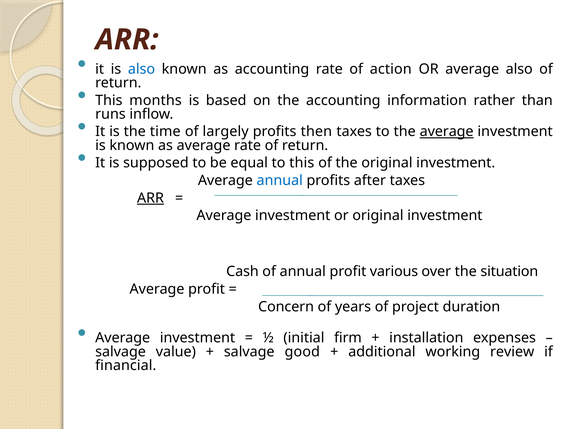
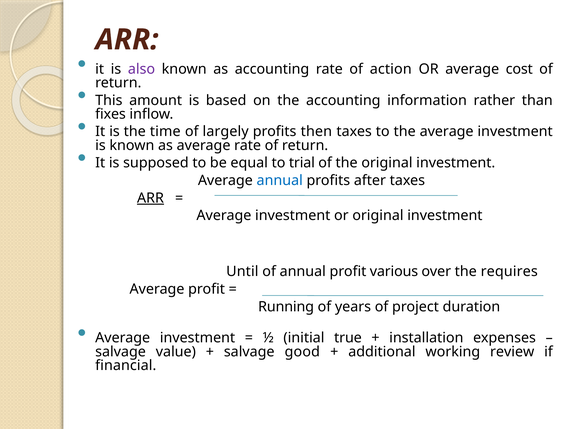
also colour: blue -> purple (142, 69)
average also: also -> cost (519, 69)
months: months -> amount (156, 100)
runs: runs -> fixes (111, 114)
average underline: present -> none (447, 132)
to this: this -> trial (302, 163)
Cash: Cash -> Until (242, 272)
situation: situation -> requires (509, 272)
Concern: Concern -> Running (286, 307)
firm: firm -> true (348, 338)
